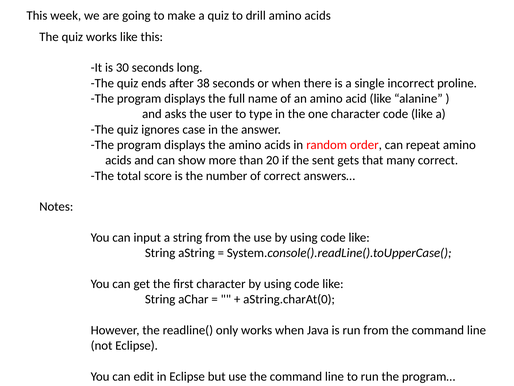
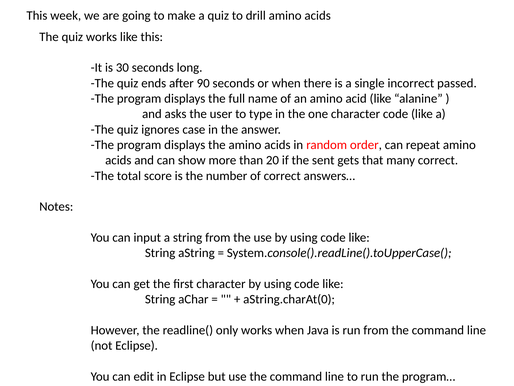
38: 38 -> 90 (203, 83)
proline: proline -> passed (457, 83)
